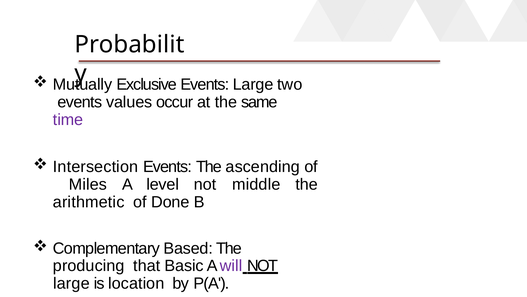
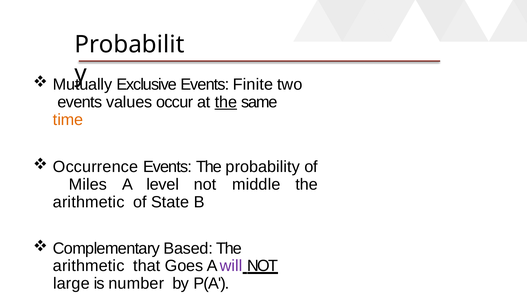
Events Large: Large -> Finite (253, 84)
the underline: none -> present (226, 102)
time colour: purple -> orange (68, 119)
Intersection: Intersection -> Occurrence (96, 166)
ascending: ascending -> probability (263, 166)
Done: Done -> State (170, 202)
producing: producing -> arithmetic (89, 265)
Basic: Basic -> Goes (184, 265)
location: location -> number (136, 283)
